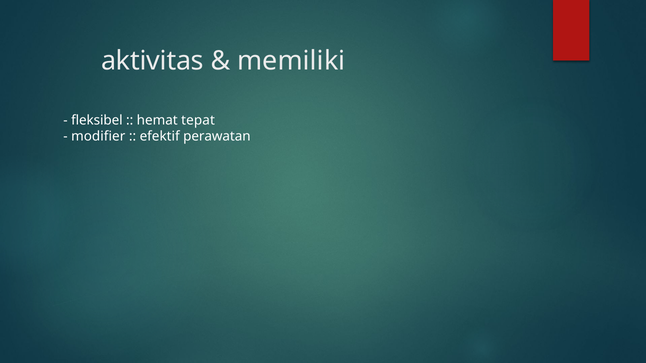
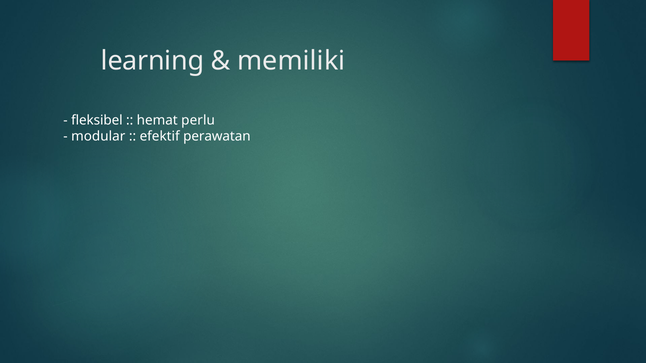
aktivitas: aktivitas -> learning (152, 61)
tepat: tepat -> perlu (198, 120)
modifier: modifier -> modular (98, 136)
